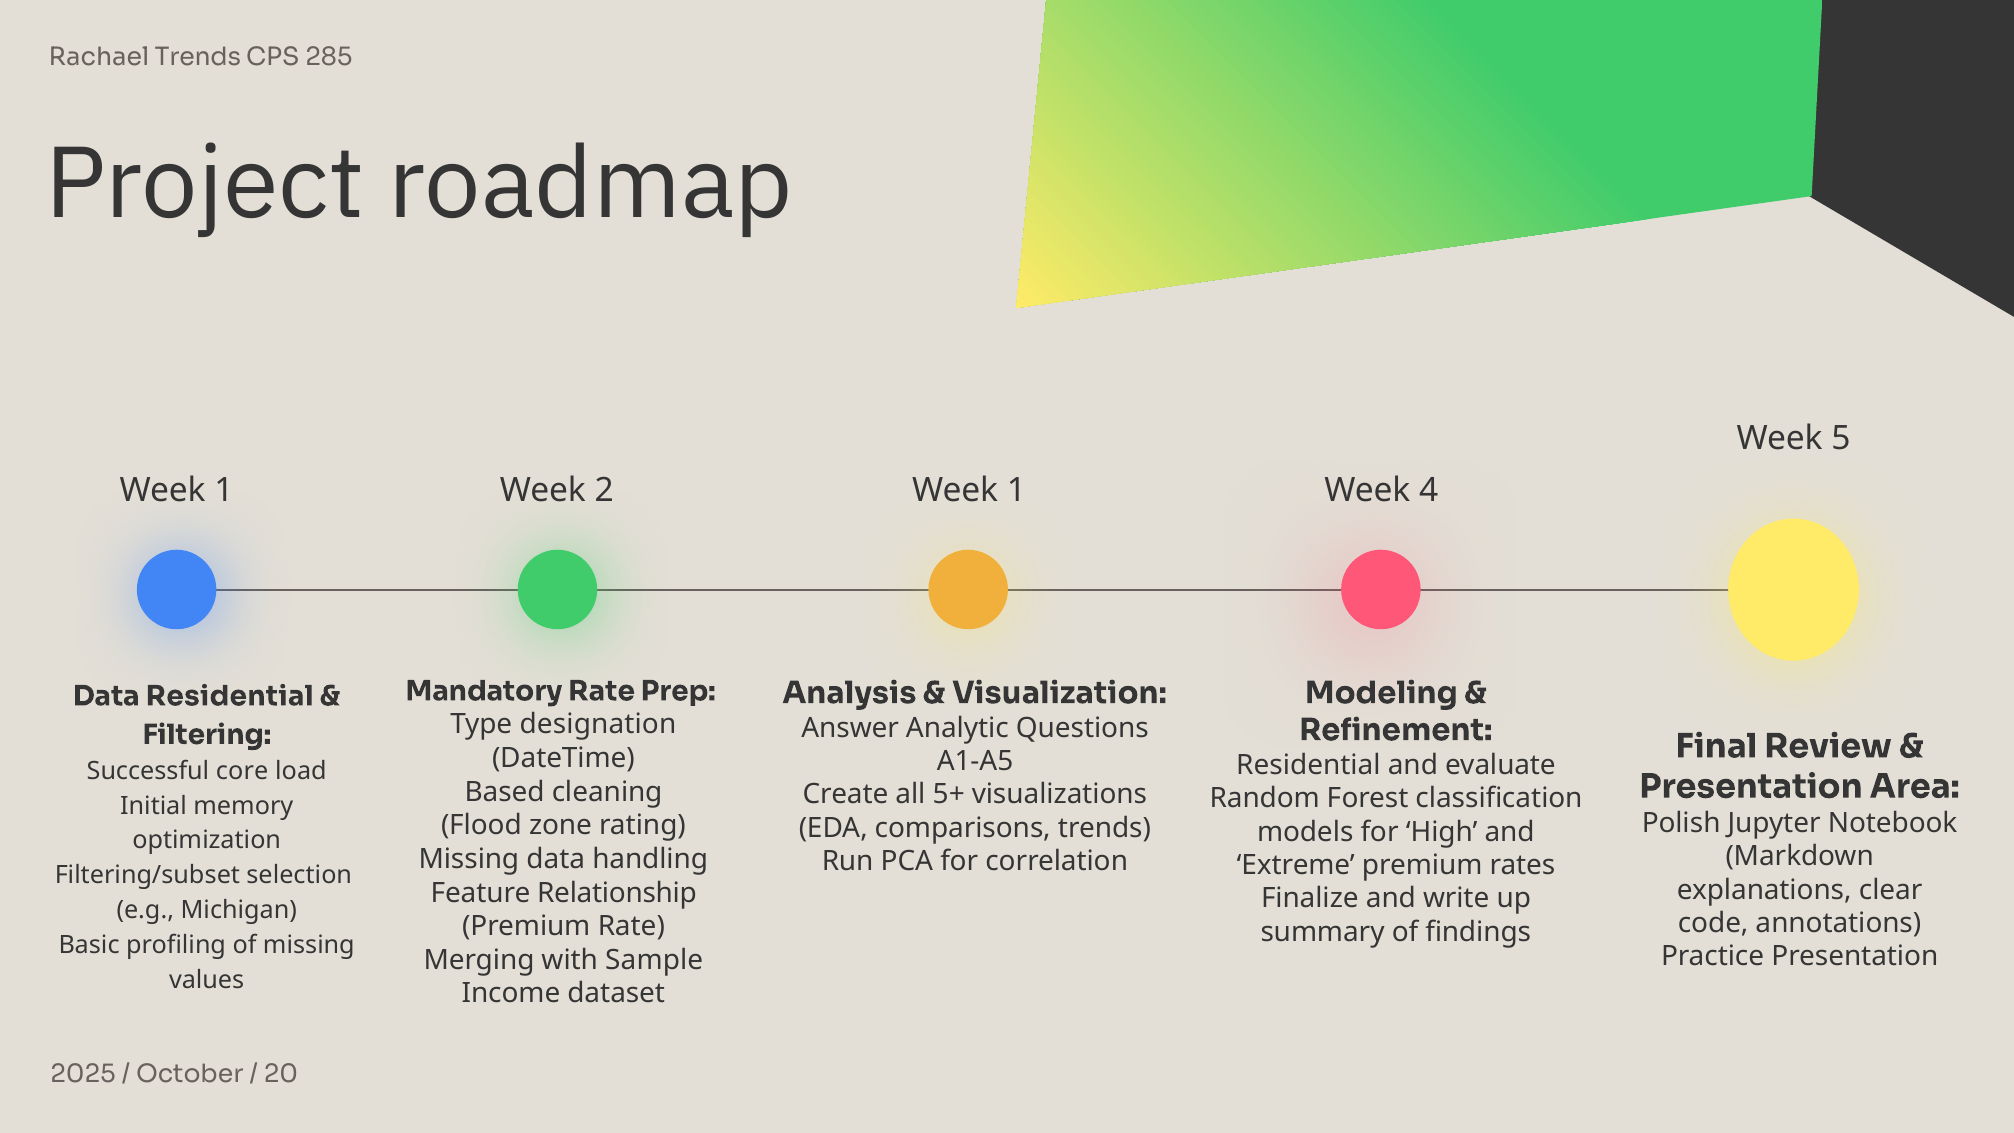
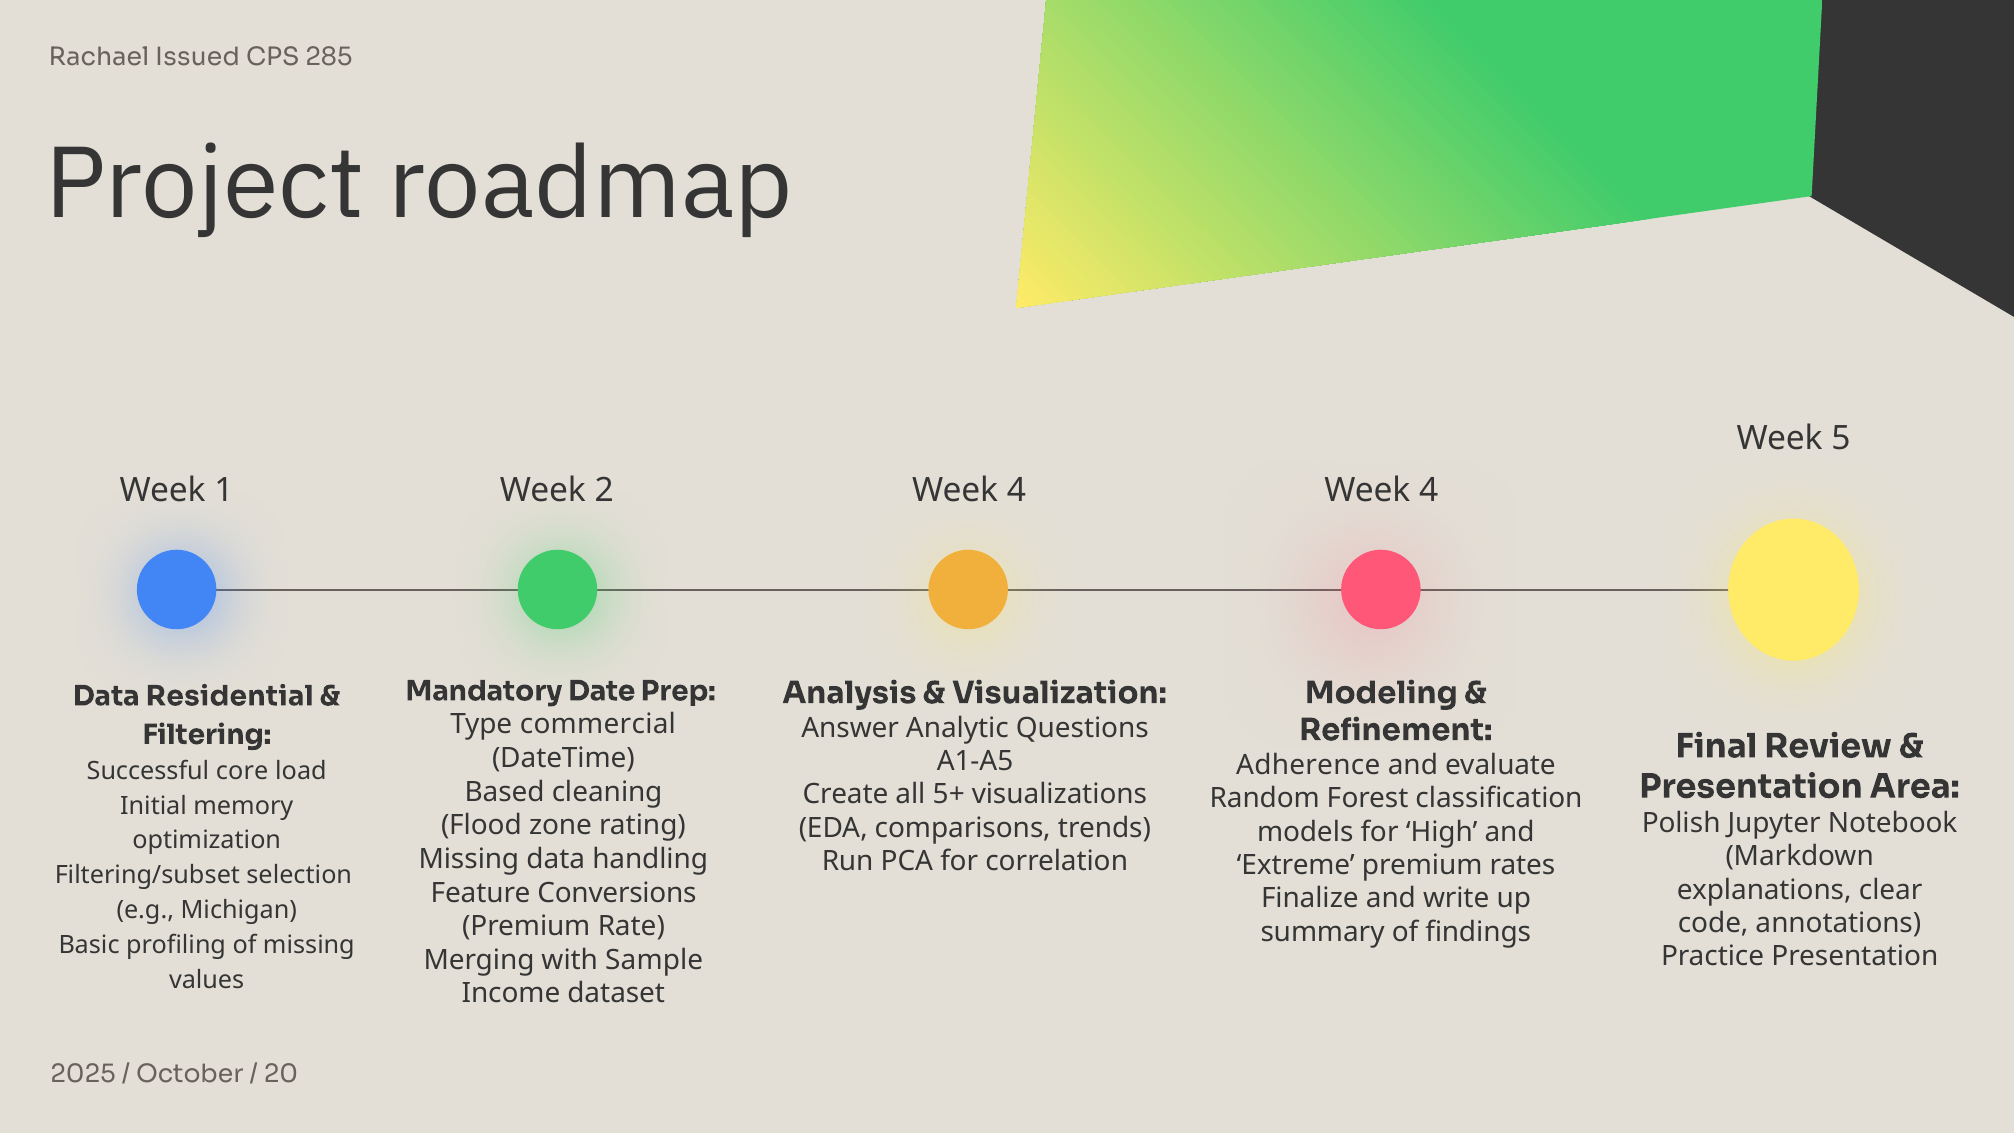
Rachael Trends: Trends -> Issued (198, 58)
2 Week 1: 1 -> 4 (1017, 490)
Mandatory Rate: Rate -> Date (602, 691)
designation: designation -> commercial (598, 725)
Residential: Residential -> Adherence (1308, 765)
Relationship: Relationship -> Conversions (617, 893)
